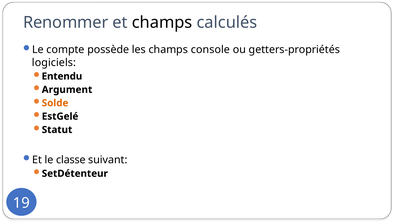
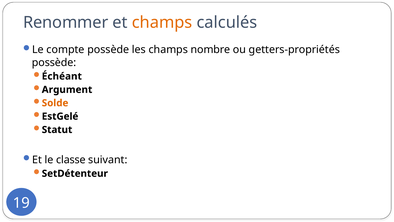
champs colour: black -> orange (162, 22)
console: console -> nombre (210, 50)
logiciels: logiciels -> possède (54, 62)
Entendu: Entendu -> Échéant (62, 76)
